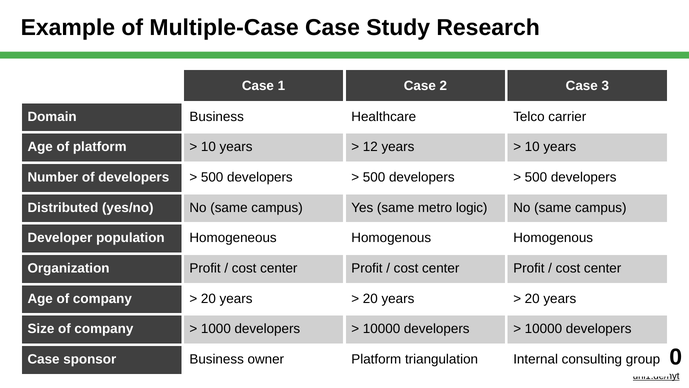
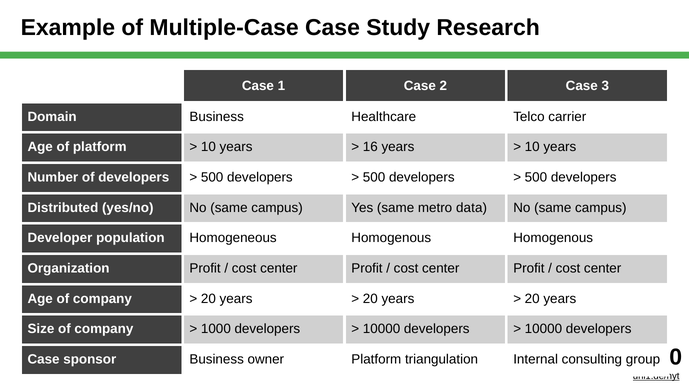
12: 12 -> 16 (370, 147)
logic: logic -> data (472, 207)
